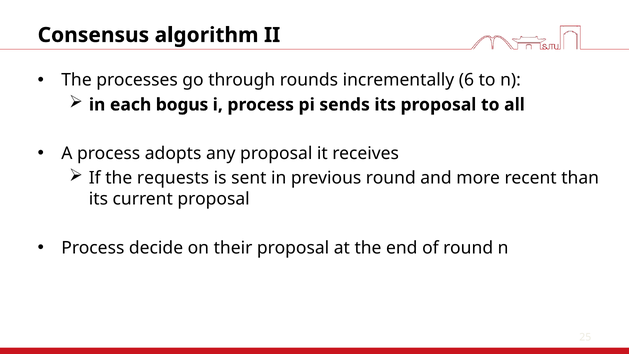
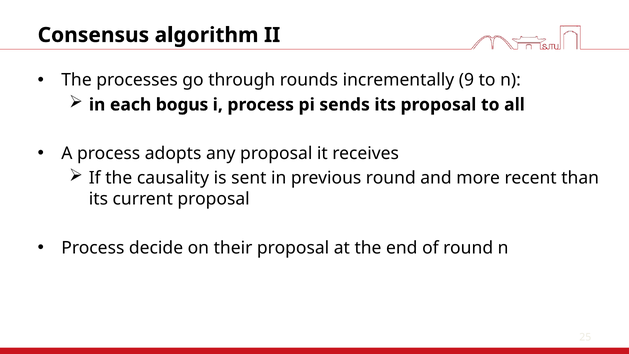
6: 6 -> 9 (466, 80)
requests: requests -> causality (173, 178)
